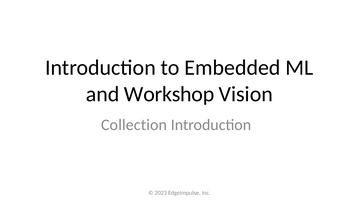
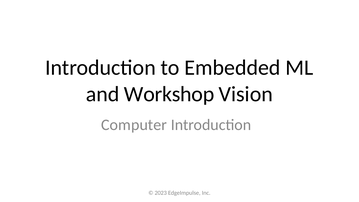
Collection: Collection -> Computer (134, 125)
